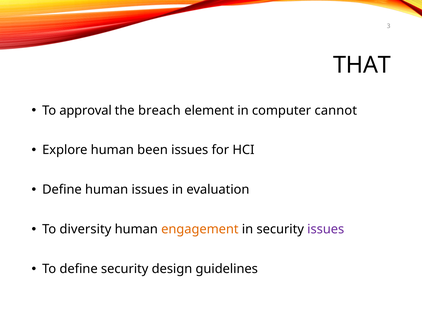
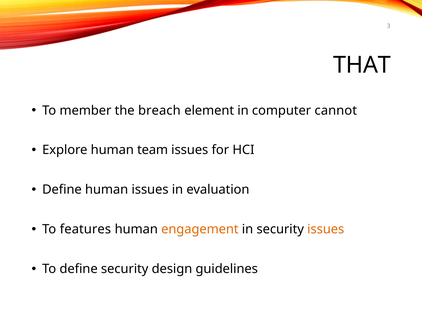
approval: approval -> member (85, 110)
been: been -> team (153, 150)
diversity: diversity -> features (85, 229)
issues colour: purple -> orange (326, 229)
